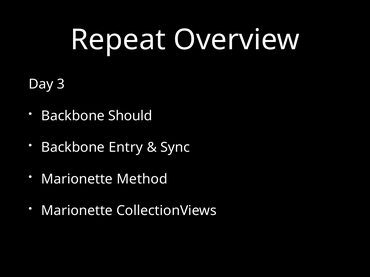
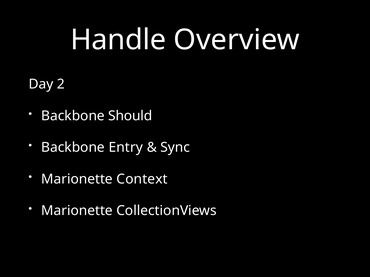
Repeat: Repeat -> Handle (118, 40)
3: 3 -> 2 (61, 84)
Method: Method -> Context (142, 179)
